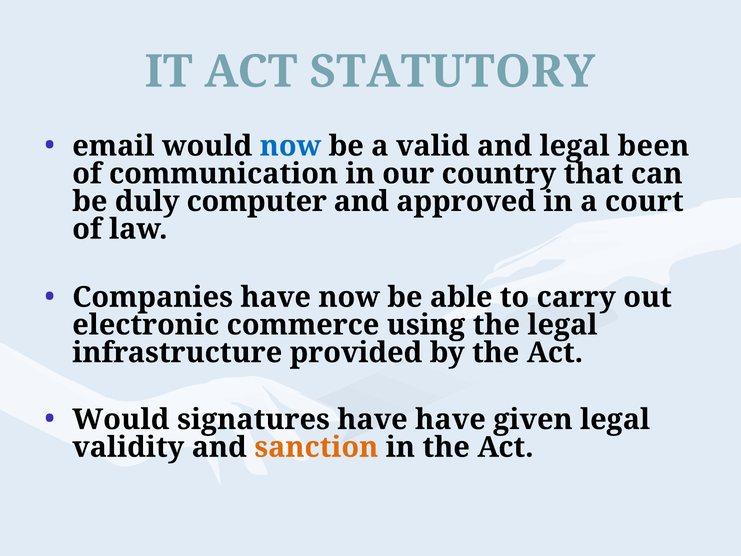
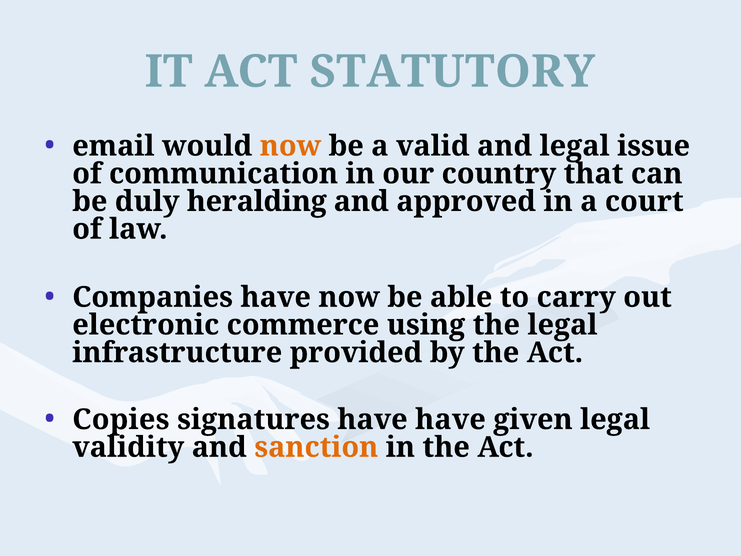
now colour: blue -> orange (290, 146)
been: been -> issue (654, 146)
computer: computer -> heralding (257, 201)
Would: Would -> Copies (121, 419)
